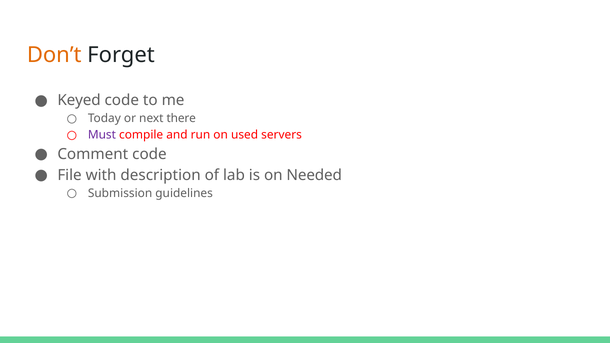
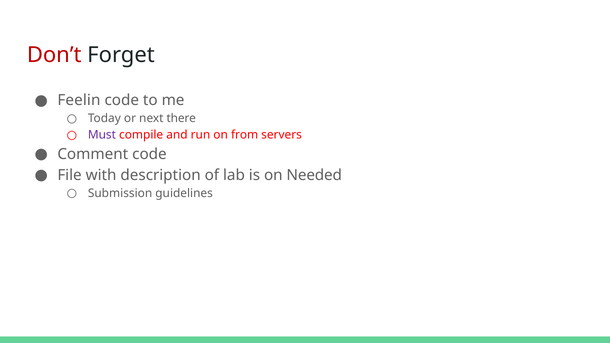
Don’t colour: orange -> red (54, 55)
Keyed: Keyed -> Feelin (79, 100)
used: used -> from (245, 135)
